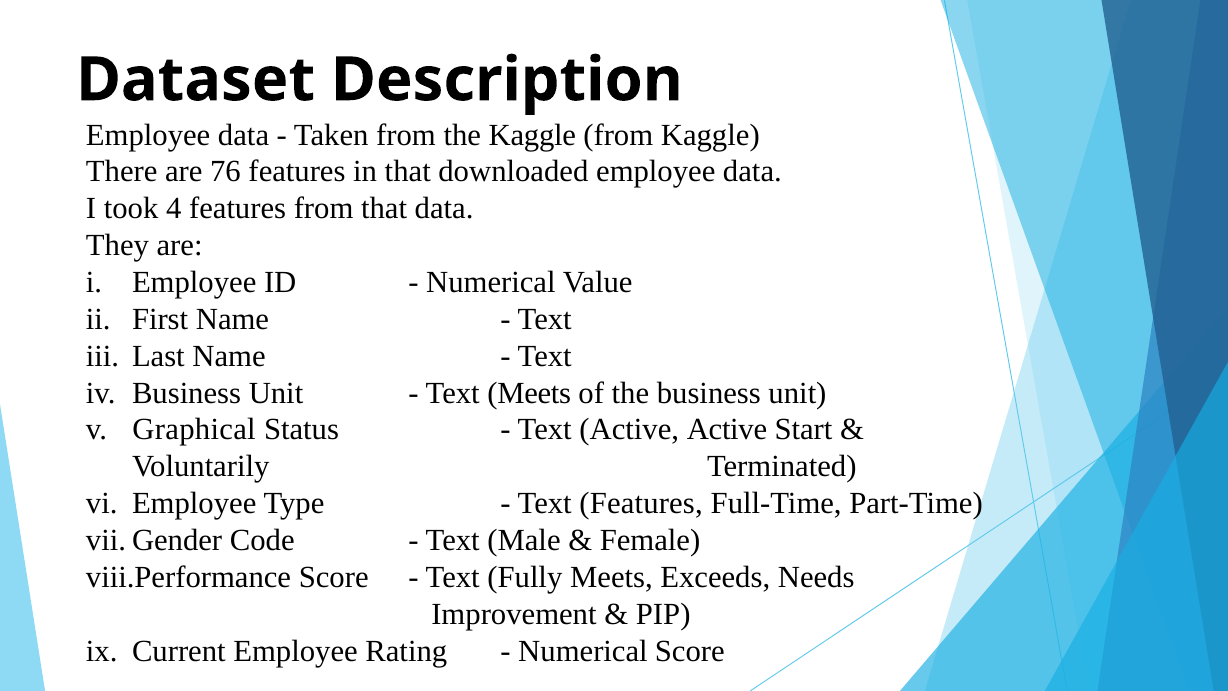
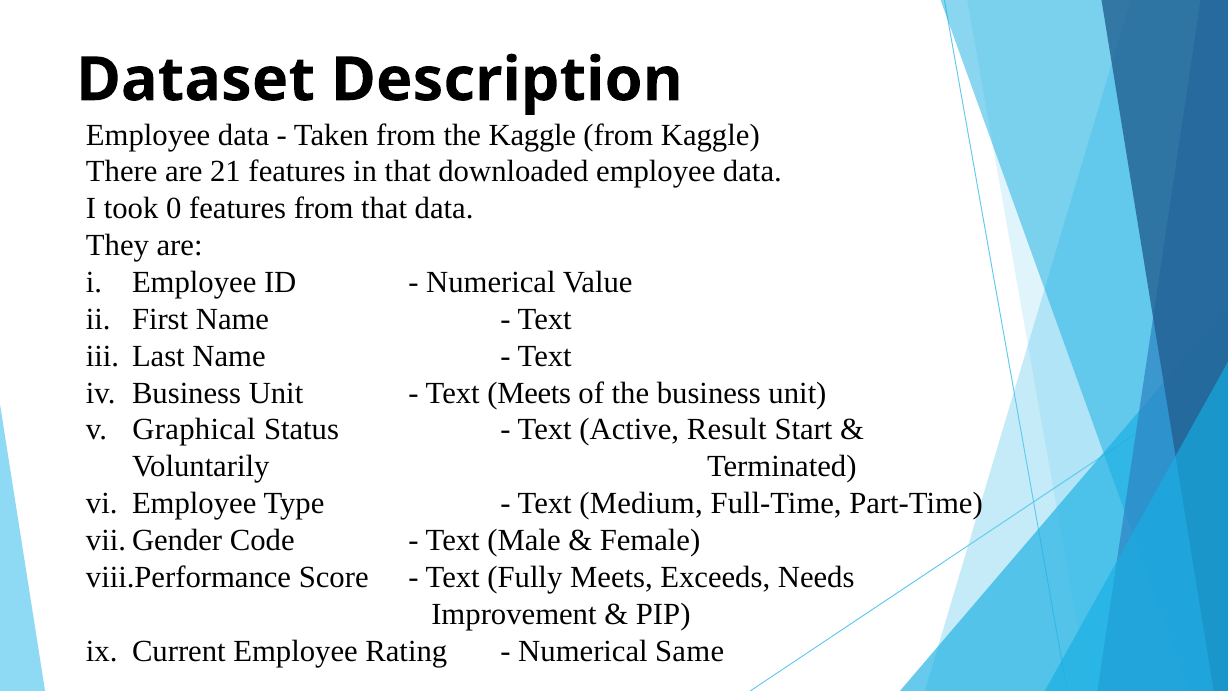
76: 76 -> 21 (225, 172)
4: 4 -> 0 (174, 209)
Active Active: Active -> Result (727, 430)
Text Features: Features -> Medium (641, 503)
Numerical Score: Score -> Same (690, 651)
